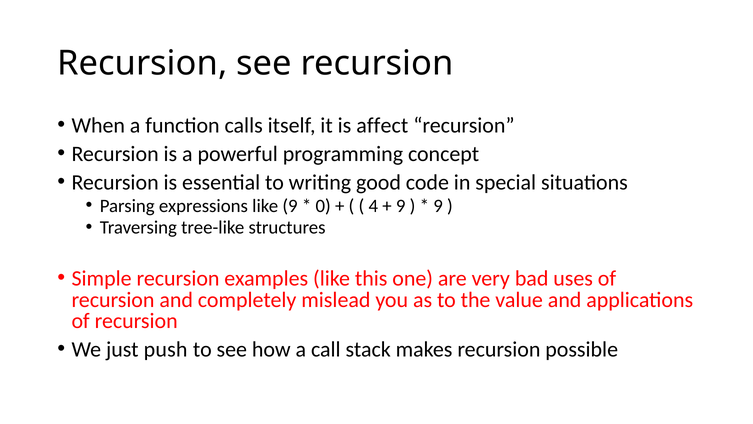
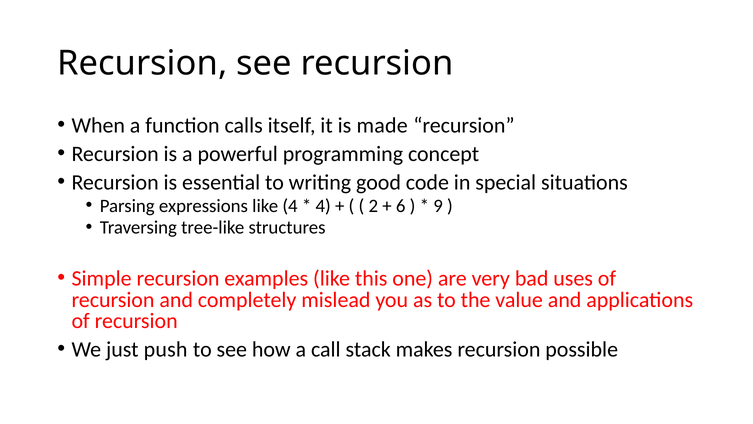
affect: affect -> made (382, 125)
like 9: 9 -> 4 (290, 206)
0: 0 -> 4 (323, 206)
4: 4 -> 2 (373, 206)
9: 9 -> 6 (401, 206)
